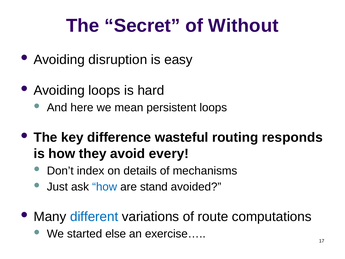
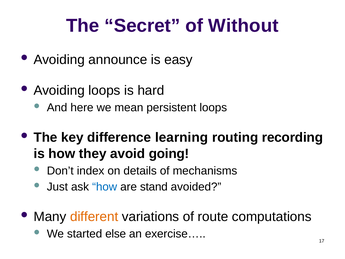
disruption: disruption -> announce (118, 60)
wasteful: wasteful -> learning (182, 137)
responds: responds -> recording (292, 137)
every: every -> going (169, 154)
different colour: blue -> orange (94, 217)
